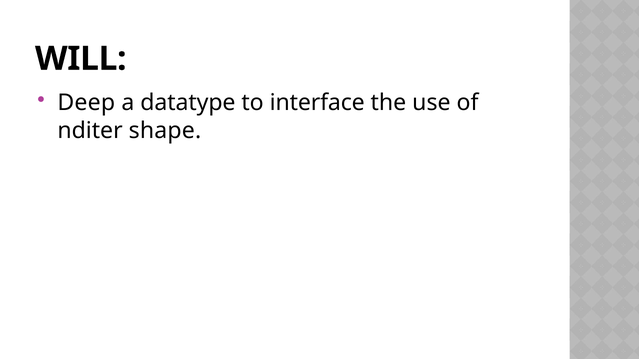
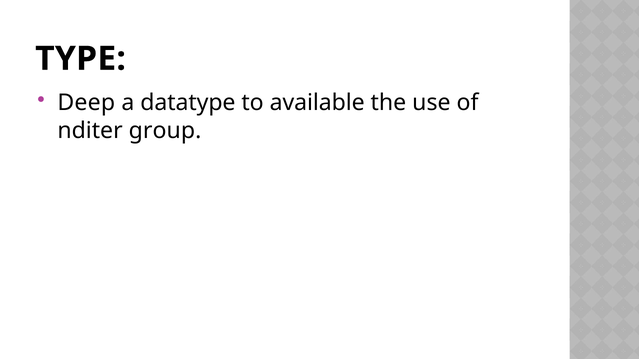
WILL: WILL -> TYPE (81, 59)
interface: interface -> available (317, 103)
shape: shape -> group (165, 131)
